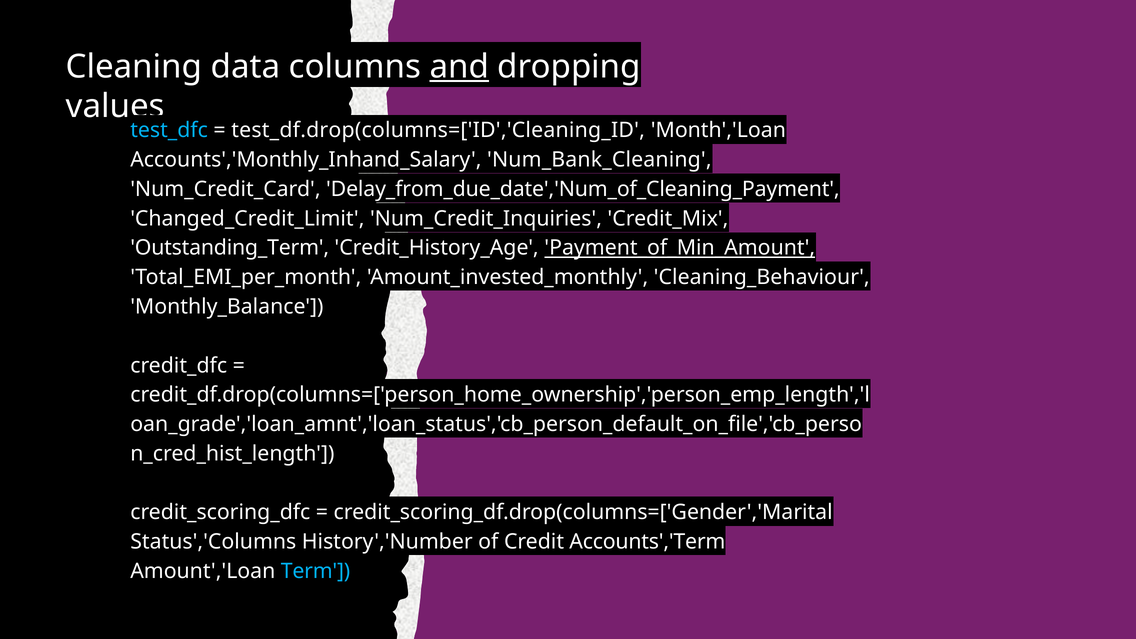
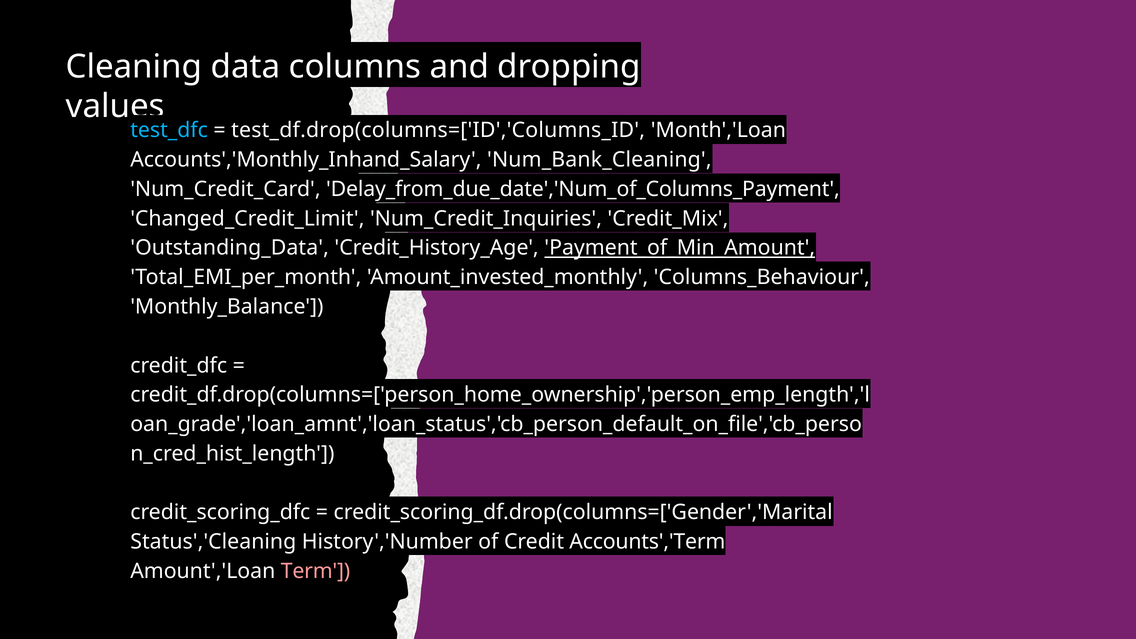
and underline: present -> none (459, 67)
test_df.drop(columns=['ID','Cleaning_ID: test_df.drop(columns=['ID','Cleaning_ID -> test_df.drop(columns=['ID','Columns_ID (438, 130)
Delay_from_due_date','Num_of_Cleaning_Payment: Delay_from_due_date','Num_of_Cleaning_Payment -> Delay_from_due_date','Num_of_Columns_Payment (583, 189)
Outstanding_Term: Outstanding_Term -> Outstanding_Data (230, 248)
Cleaning_Behaviour: Cleaning_Behaviour -> Columns_Behaviour (762, 277)
Status','Columns: Status','Columns -> Status','Cleaning (213, 542)
Term colour: light blue -> pink (316, 571)
